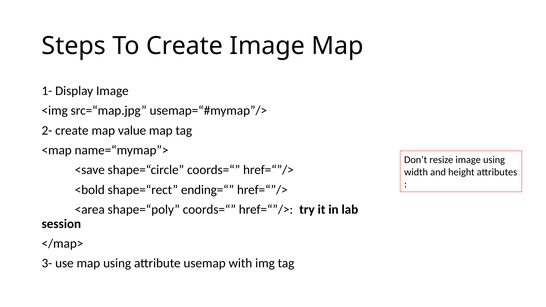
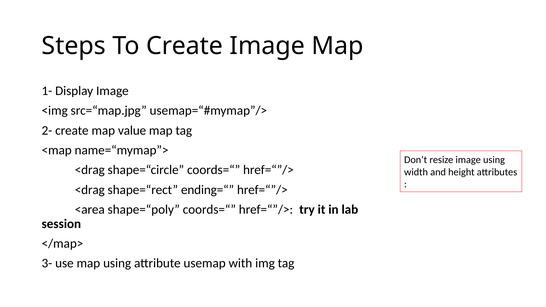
<save: <save -> <drag (90, 170)
<bold: <bold -> <drag (90, 190)
